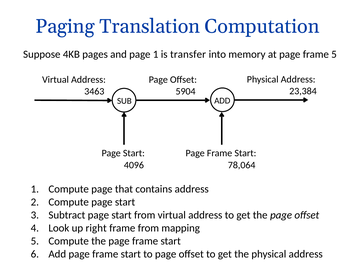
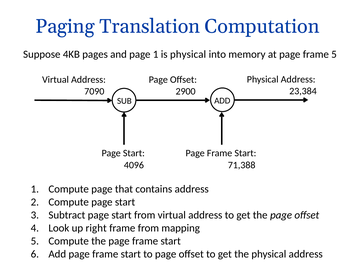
is transfer: transfer -> physical (188, 54)
3463: 3463 -> 7090 (94, 91)
5904: 5904 -> 2900 (186, 91)
78,064: 78,064 -> 71,388 (242, 165)
